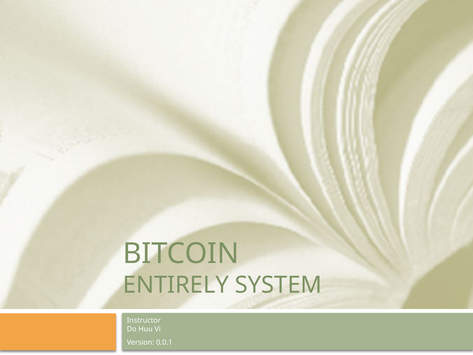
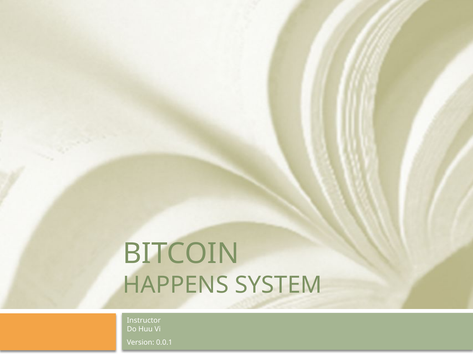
ENTIRELY: ENTIRELY -> HAPPENS (176, 285)
